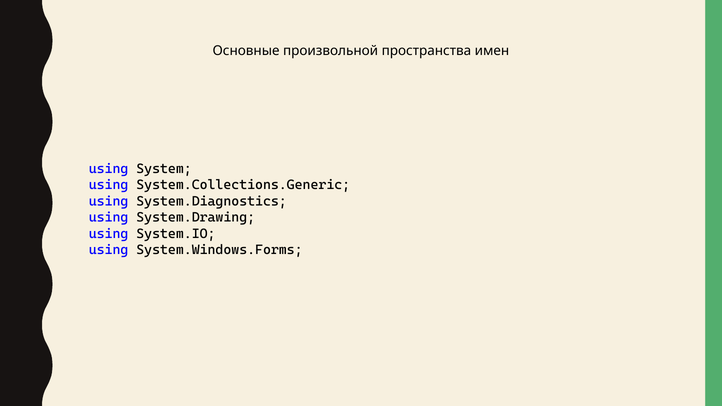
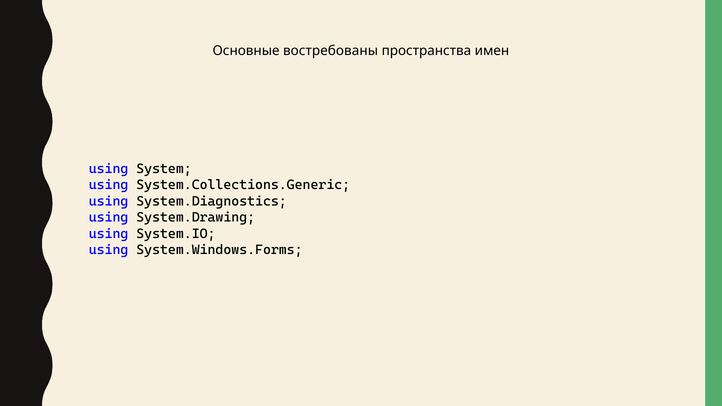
произвольной: произвольной -> востребованы (331, 51)
